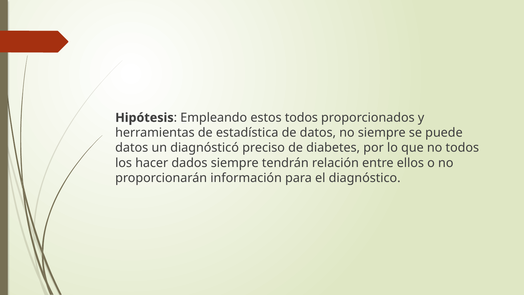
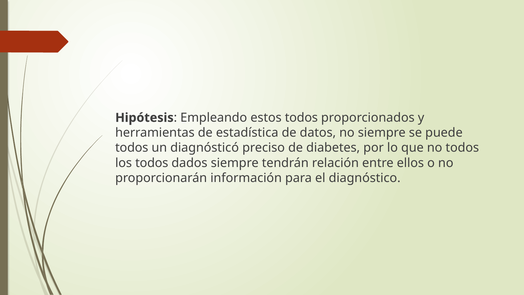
datos: datos -> todos (132, 148)
los hacer: hacer -> todos (152, 163)
